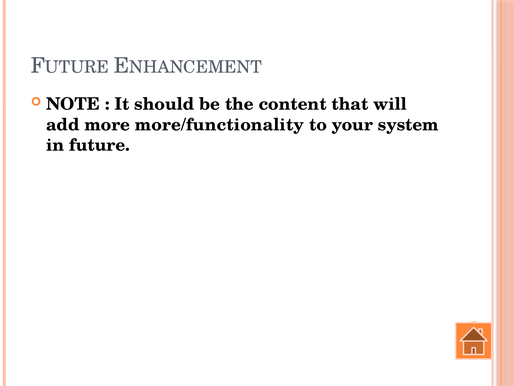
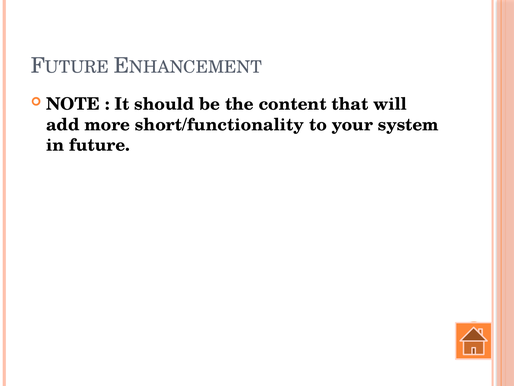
more/functionality: more/functionality -> short/functionality (220, 125)
